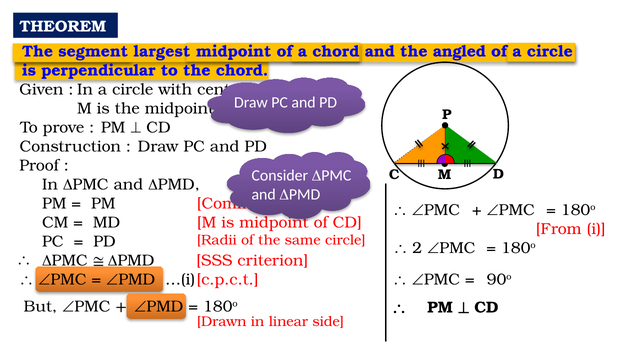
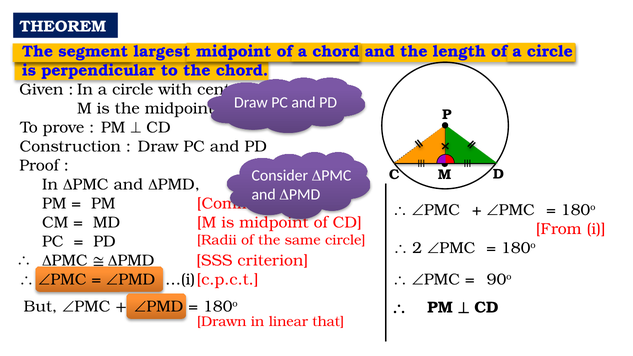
angled: angled -> length (459, 52)
linear side: side -> that (328, 322)
